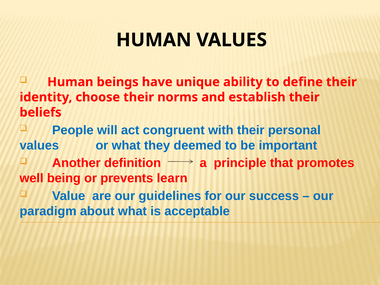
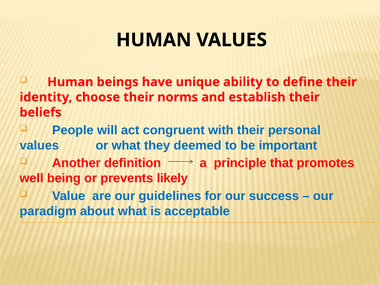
learn: learn -> likely (172, 178)
